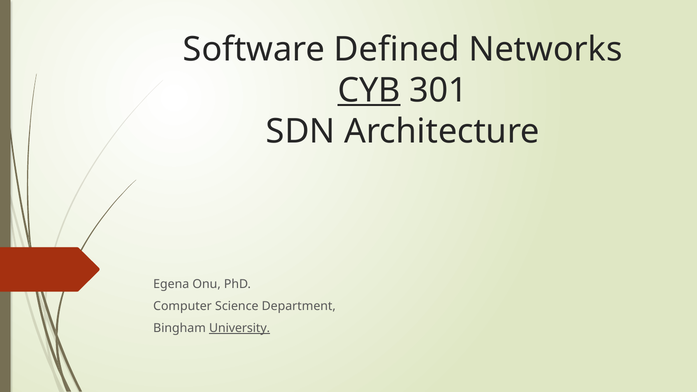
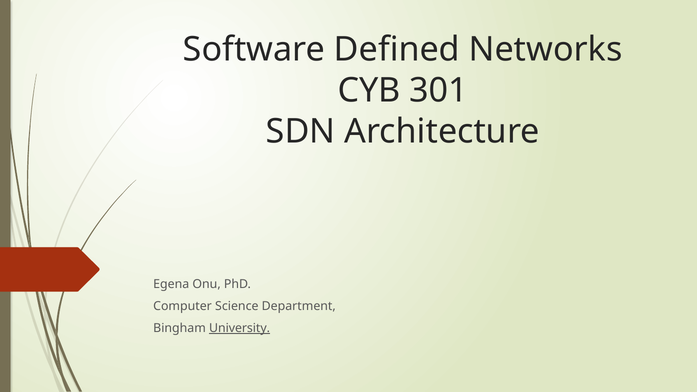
CYB underline: present -> none (369, 91)
